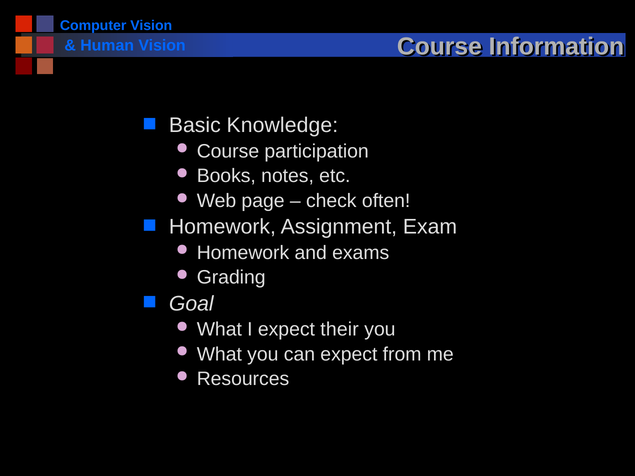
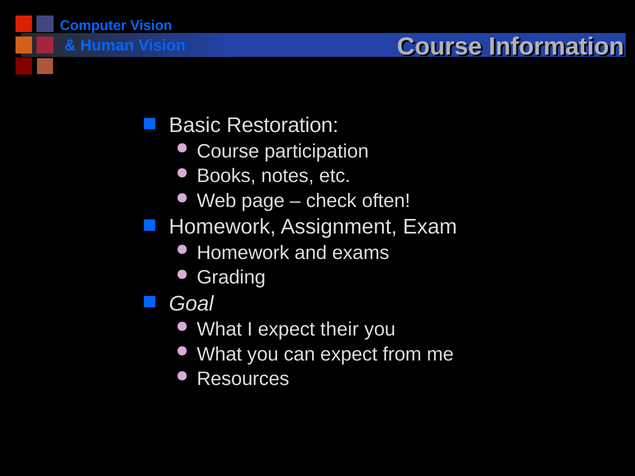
Knowledge: Knowledge -> Restoration (283, 126)
